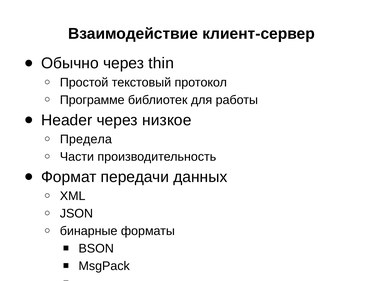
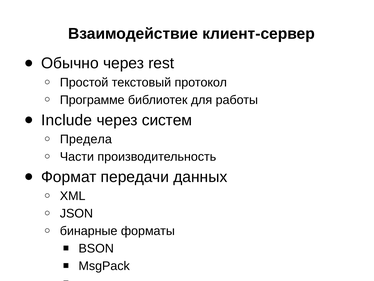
thin: thin -> rest (161, 63)
Header: Header -> Include (67, 120)
низкое: низкое -> систем (167, 120)
